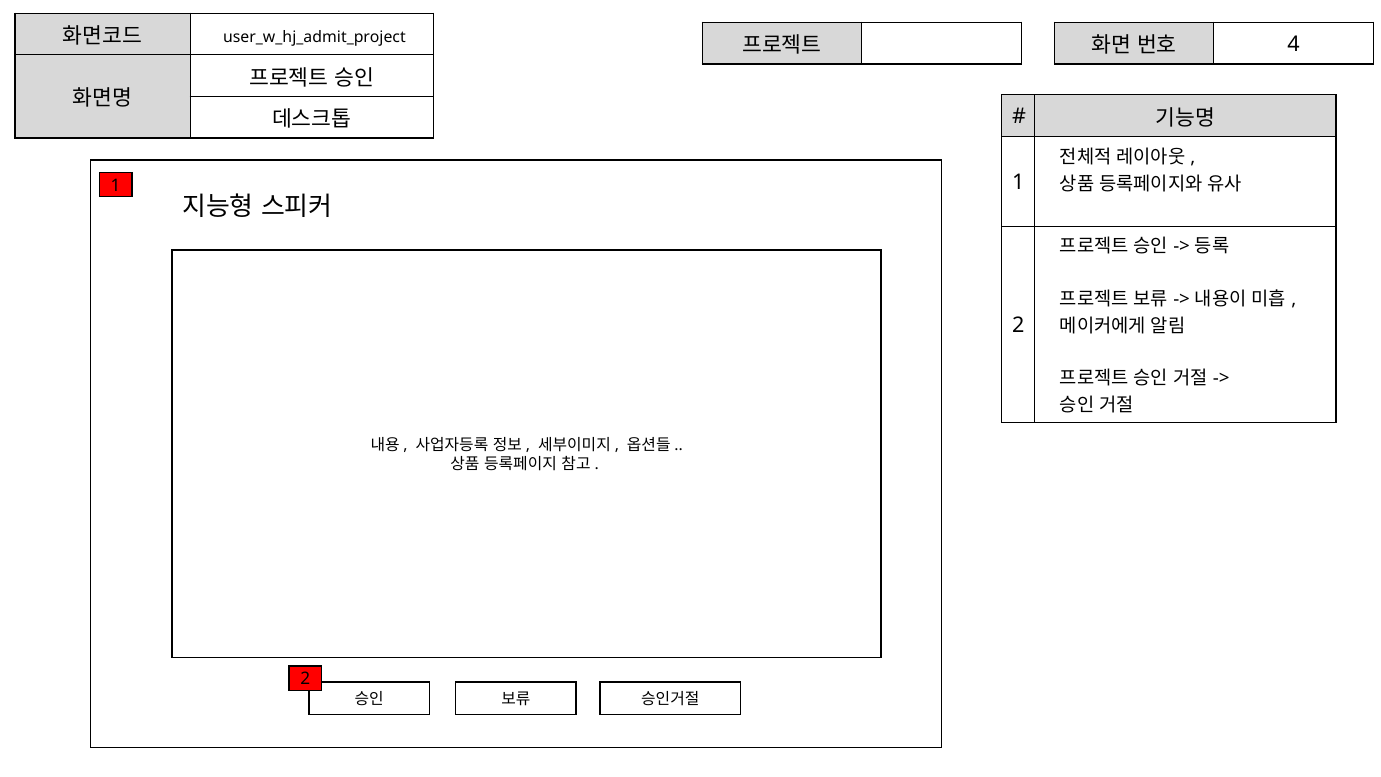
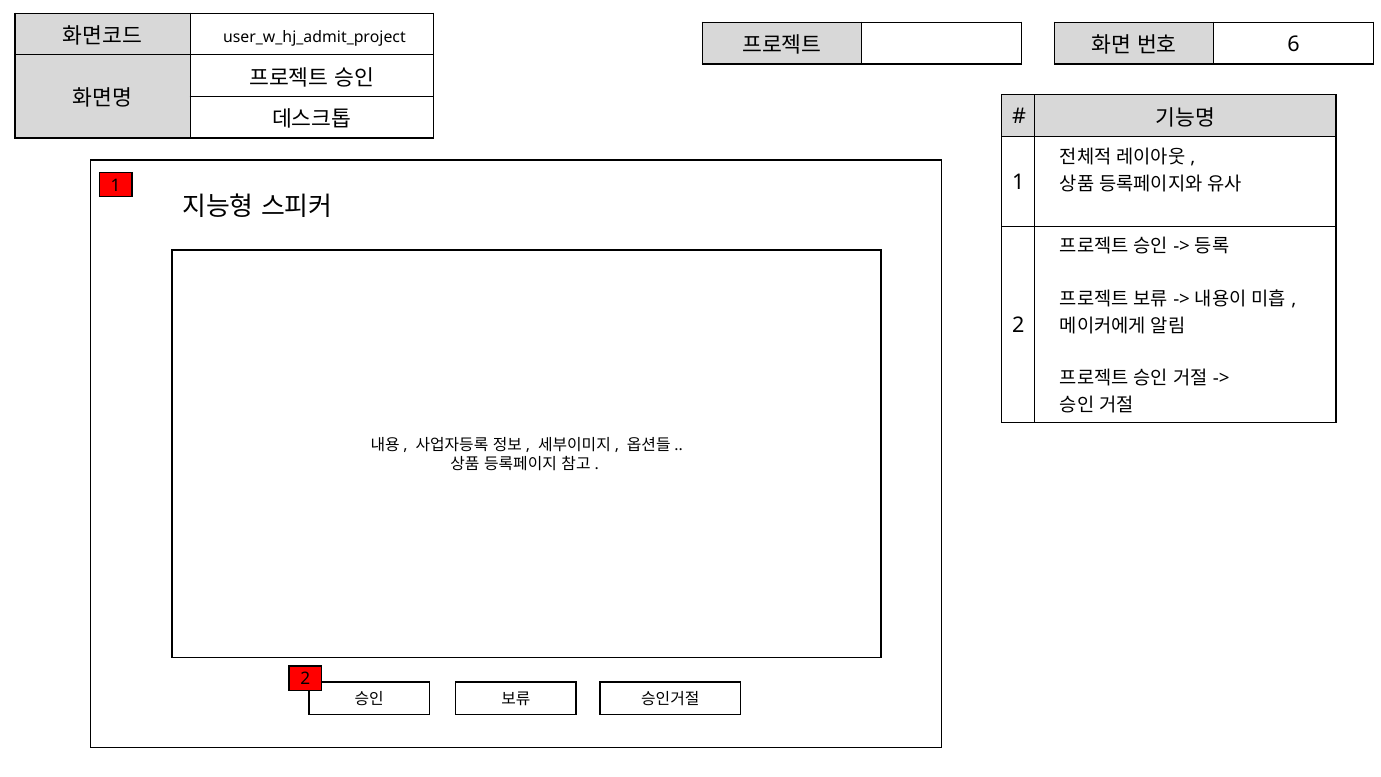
4: 4 -> 6 (1294, 44)
